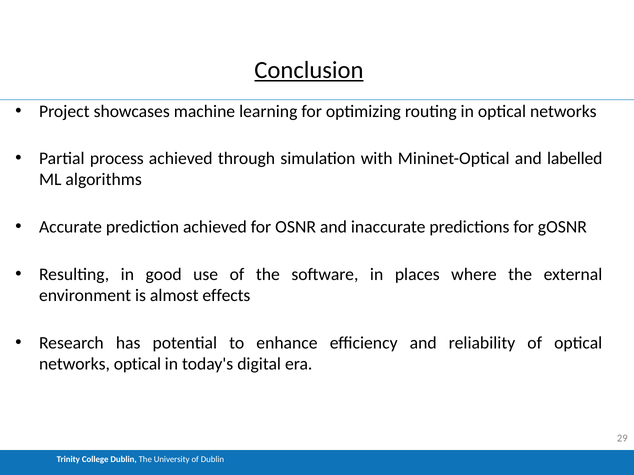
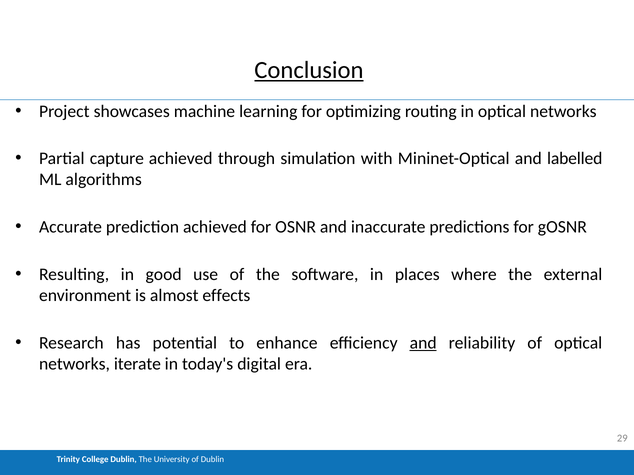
process: process -> capture (117, 159)
and underline: none -> present (423, 343)
networks optical: optical -> iterate (137, 364)
